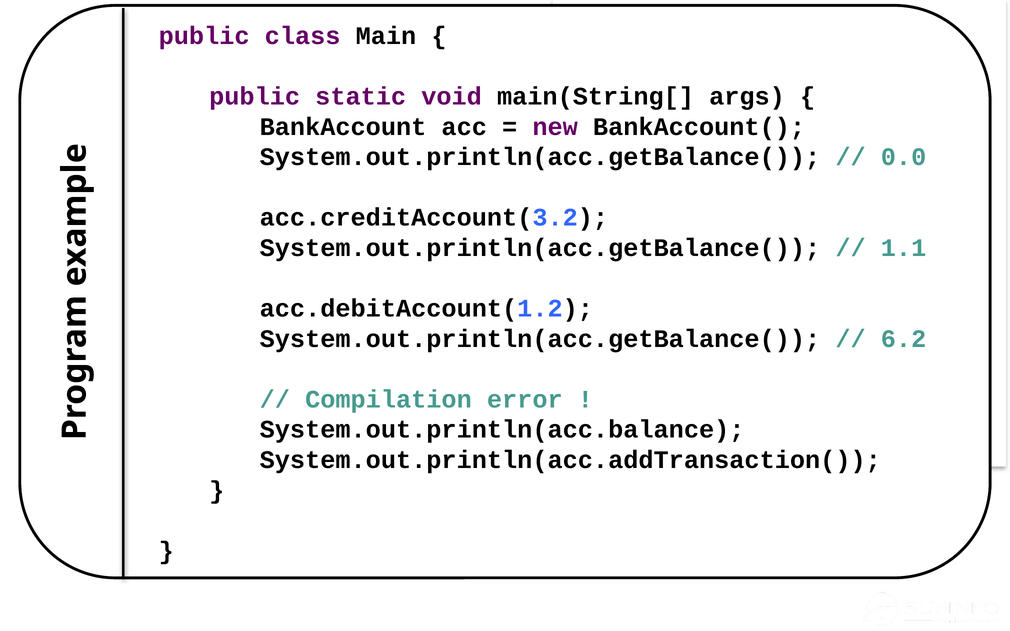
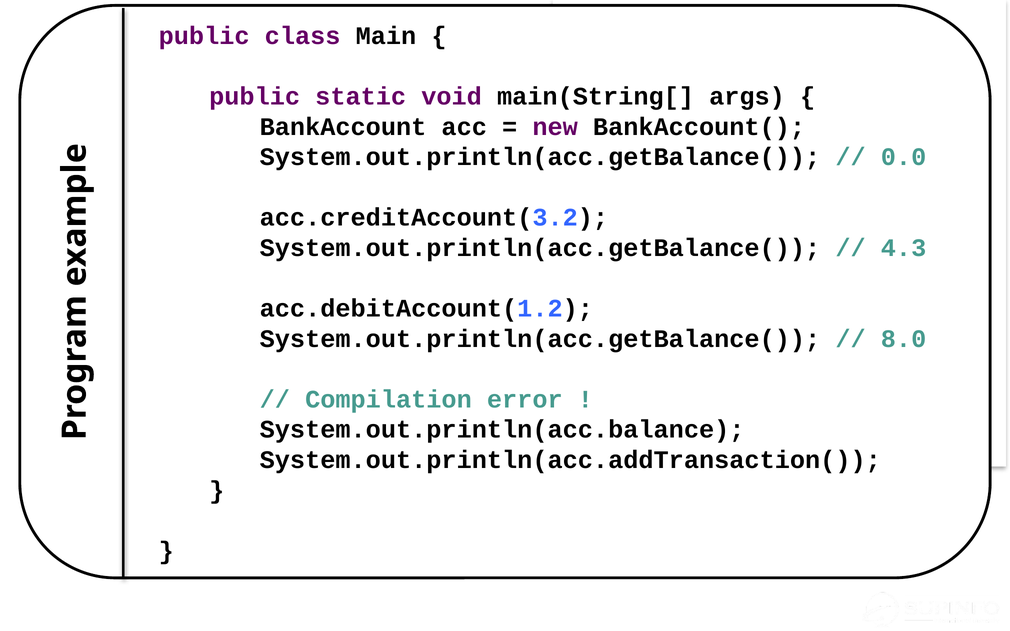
1.1: 1.1 -> 4.3 (904, 248)
6.2: 6.2 -> 8.0 (904, 339)
